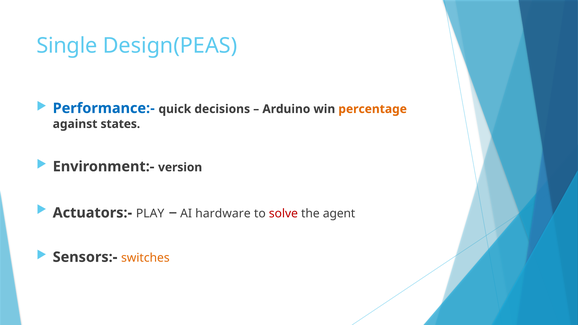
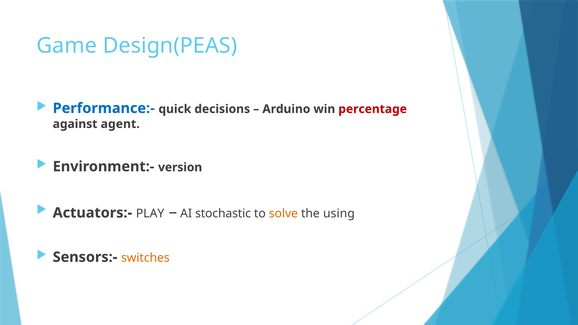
Single: Single -> Game (67, 46)
percentage colour: orange -> red (373, 109)
states: states -> agent (120, 124)
hardware: hardware -> stochastic (223, 214)
solve colour: red -> orange (283, 214)
agent: agent -> using (339, 214)
